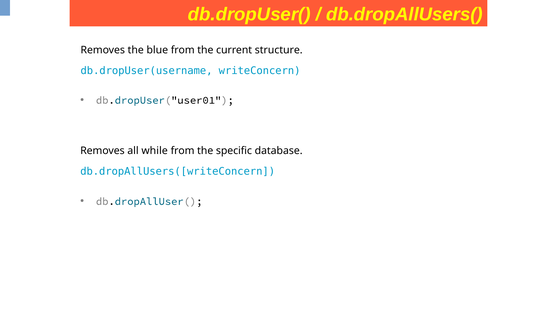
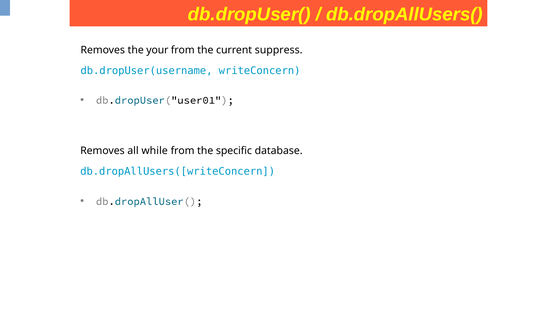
blue: blue -> your (157, 50)
structure: structure -> suppress (279, 50)
